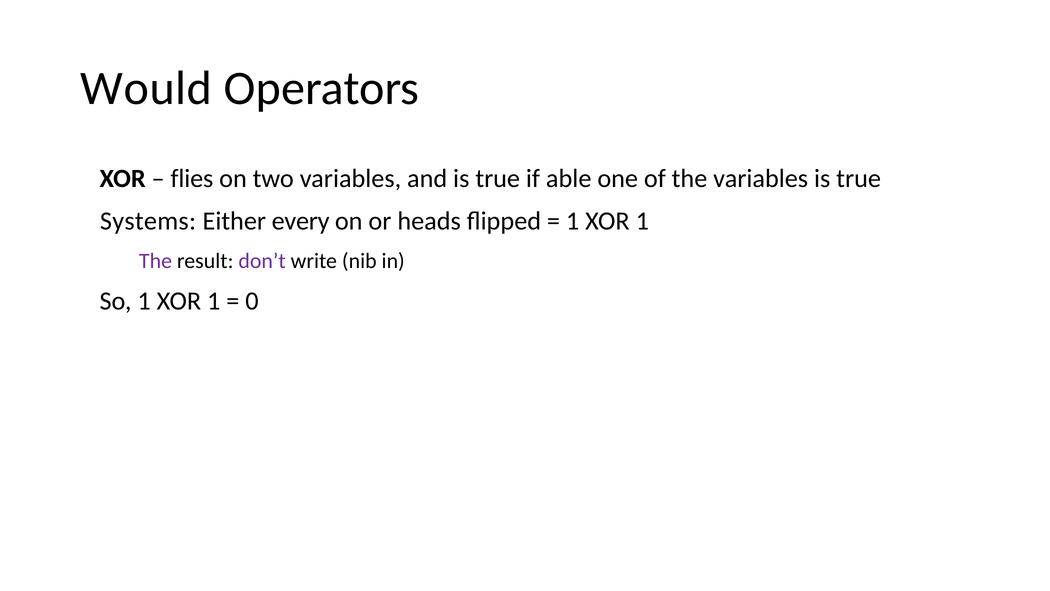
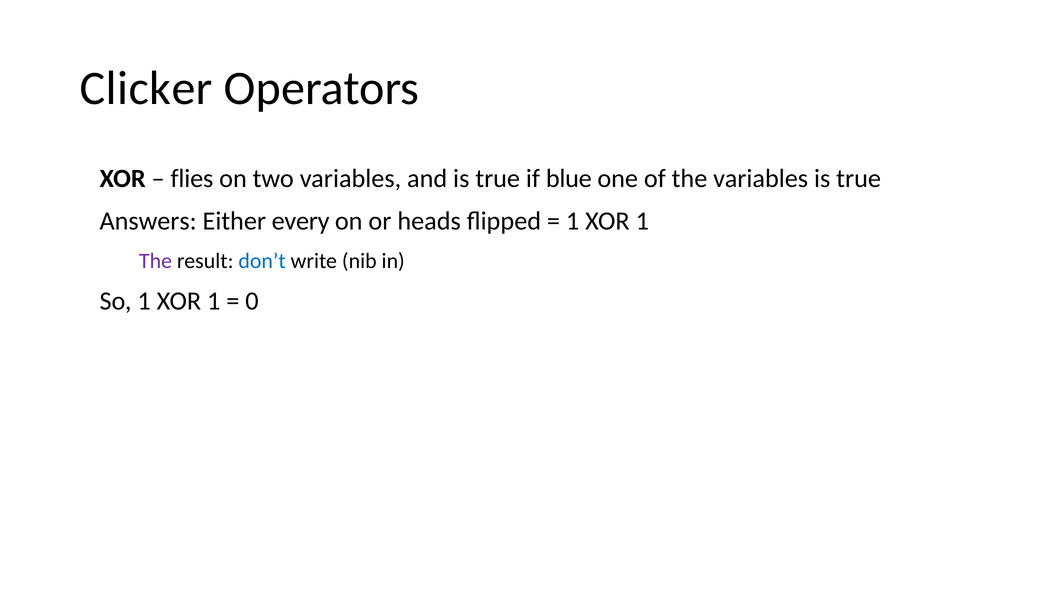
Would: Would -> Clicker (146, 88)
able: able -> blue (569, 179)
Systems: Systems -> Answers (148, 221)
don’t colour: purple -> blue (262, 261)
